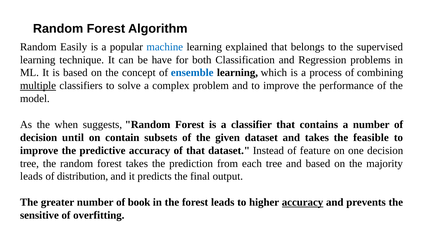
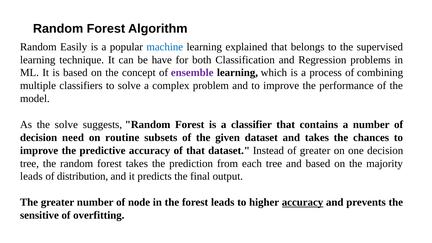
ensemble colour: blue -> purple (192, 73)
multiple underline: present -> none (38, 86)
the when: when -> solve (66, 125)
until: until -> need (73, 138)
contain: contain -> routine (122, 138)
feasible: feasible -> chances (371, 138)
of feature: feature -> greater (315, 151)
book: book -> node (139, 202)
